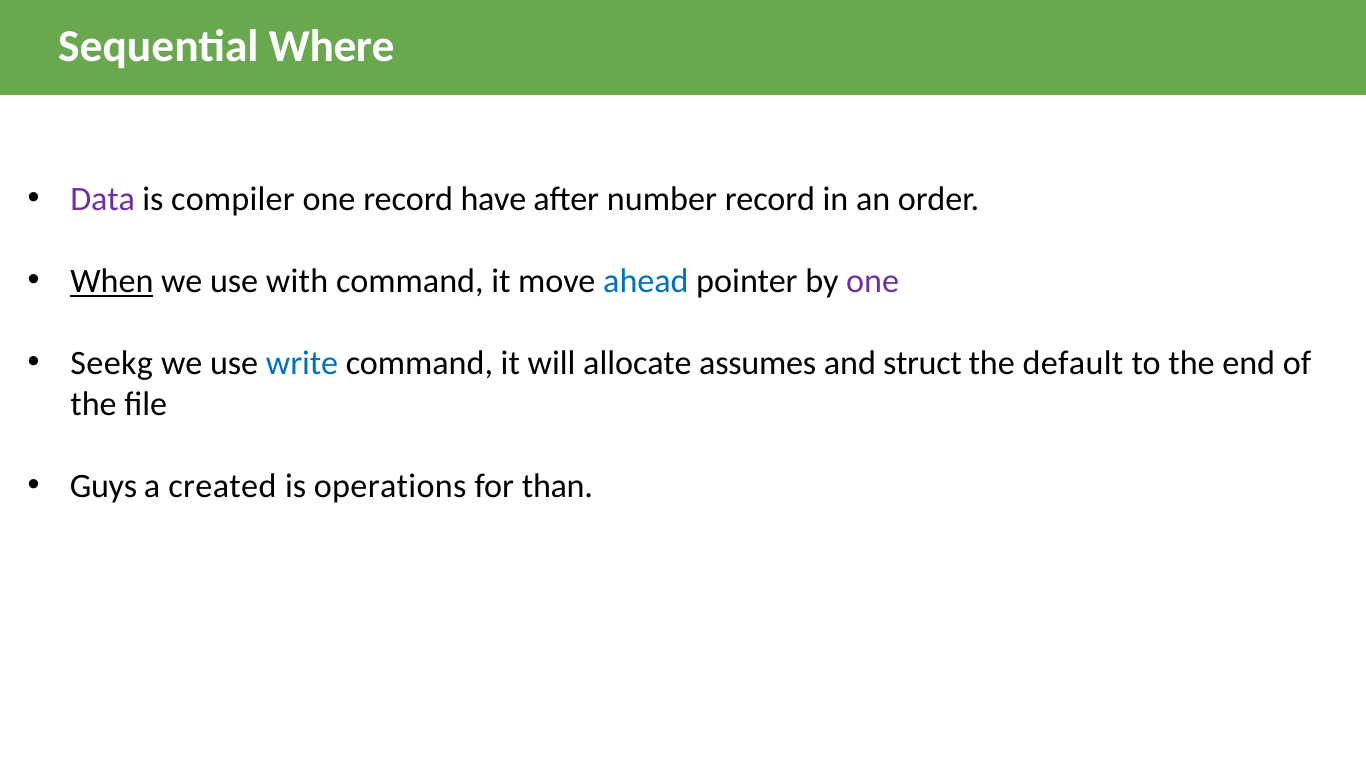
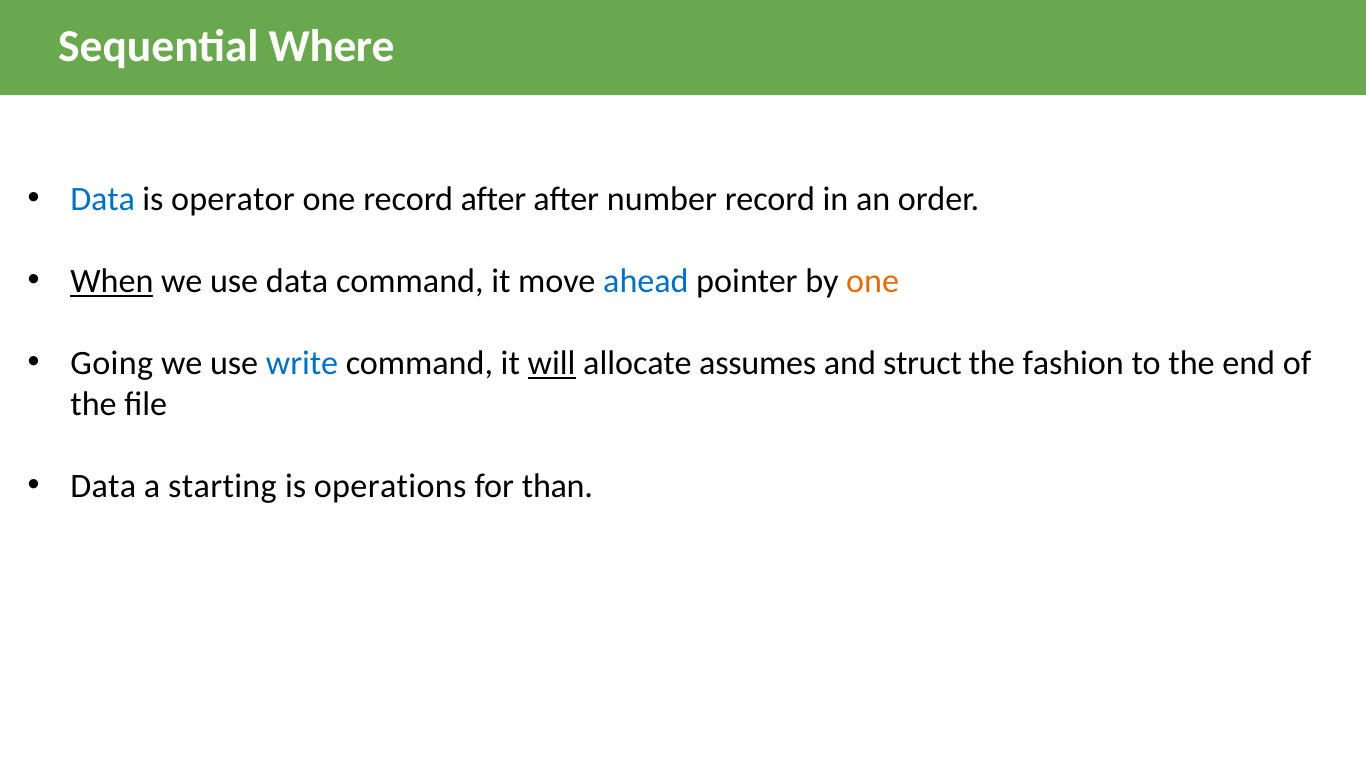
Data colour: purple -> blue (103, 199)
compiler: compiler -> operator (233, 199)
record have: have -> after (493, 199)
use with: with -> data (297, 281)
one colour: purple -> orange (873, 281)
Seekg: Seekg -> Going (112, 363)
will underline: none -> present (552, 363)
default: default -> fashion (1073, 363)
Guys: Guys -> Data (103, 486)
created: created -> starting (222, 486)
